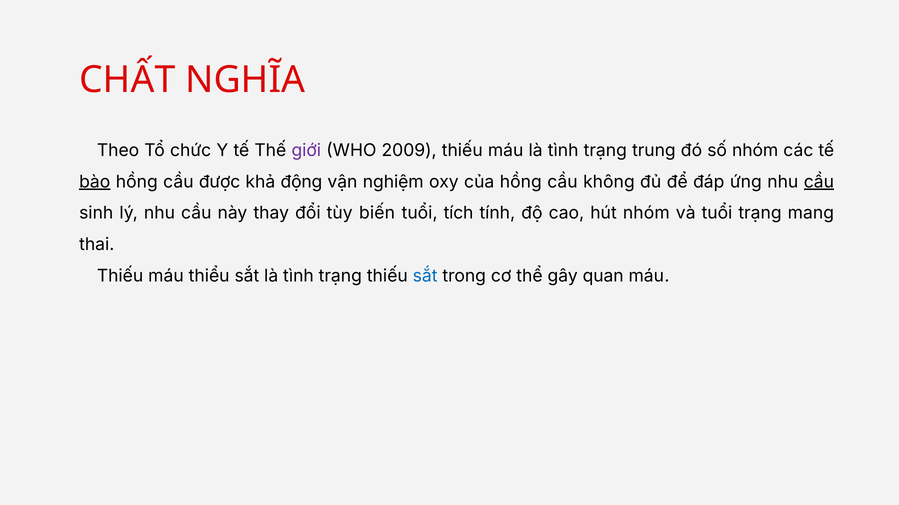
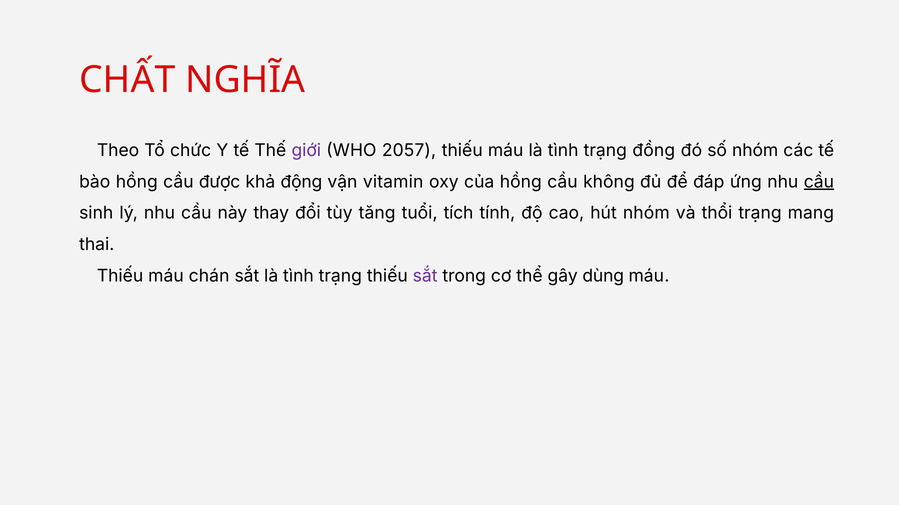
2009: 2009 -> 2057 (409, 151)
trung: trung -> đồng (654, 151)
bào underline: present -> none (95, 182)
nghiệm: nghiệm -> vitamin (393, 182)
biến: biến -> tăng (377, 213)
và tuổi: tuổi -> thổi (717, 213)
thiểu: thiểu -> chán (209, 276)
sắt colour: blue -> purple (425, 276)
quan: quan -> dùng (603, 276)
